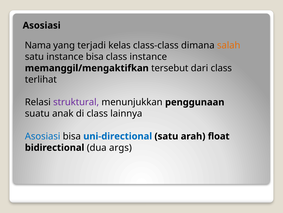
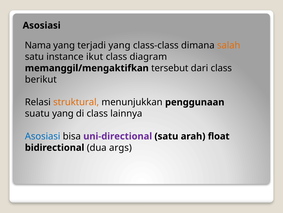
terjadi kelas: kelas -> yang (119, 45)
instance bisa: bisa -> ikut (95, 57)
class instance: instance -> diagram (148, 57)
terlihat: terlihat -> berikut (41, 79)
struktural colour: purple -> orange (76, 102)
suatu anak: anak -> yang (63, 113)
uni-directional colour: blue -> purple (118, 136)
